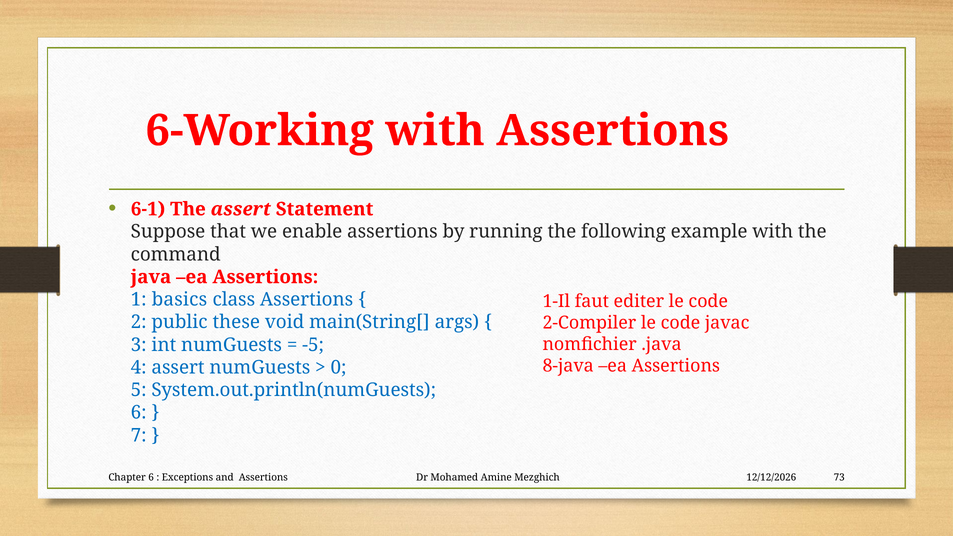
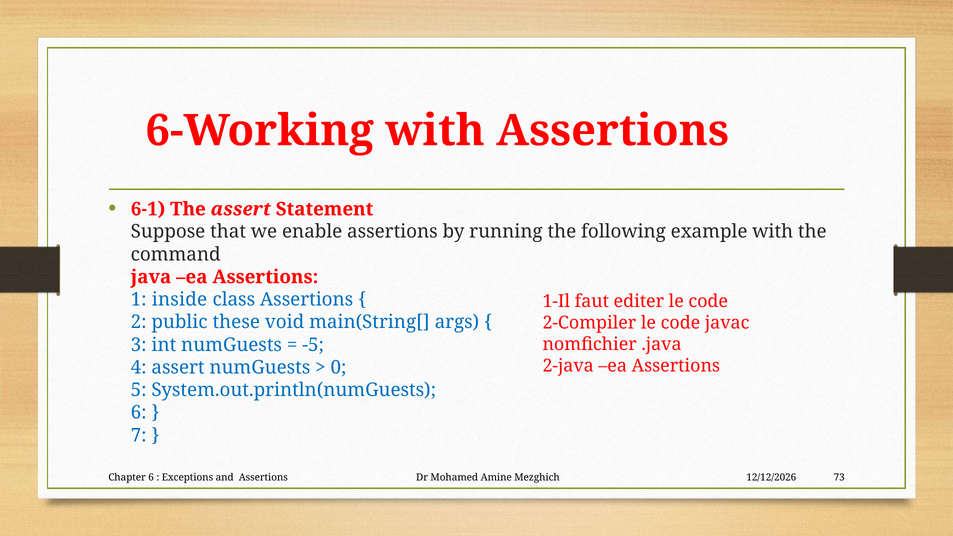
basics: basics -> inside (179, 300)
8-java: 8-java -> 2-java (568, 366)
